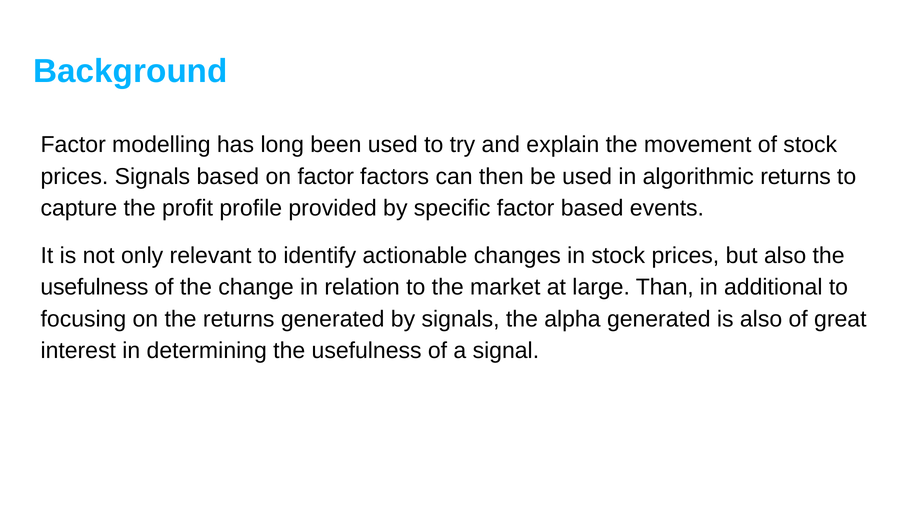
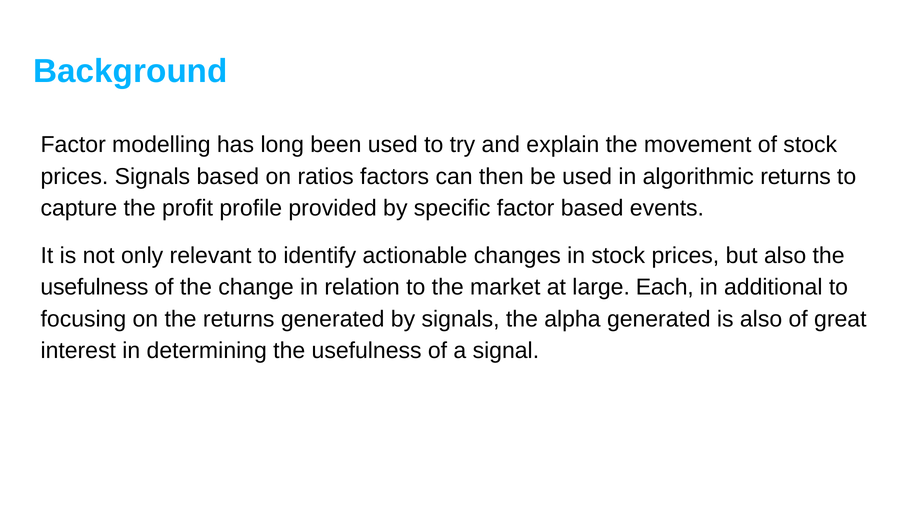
on factor: factor -> ratios (326, 177)
Than: Than -> Each (665, 287)
